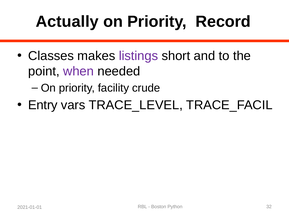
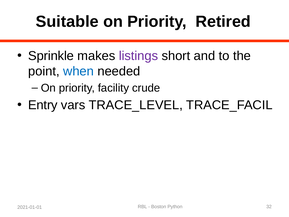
Actually: Actually -> Suitable (67, 22)
Record: Record -> Retired (223, 22)
Classes: Classes -> Sprinkle (51, 56)
when colour: purple -> blue (79, 71)
